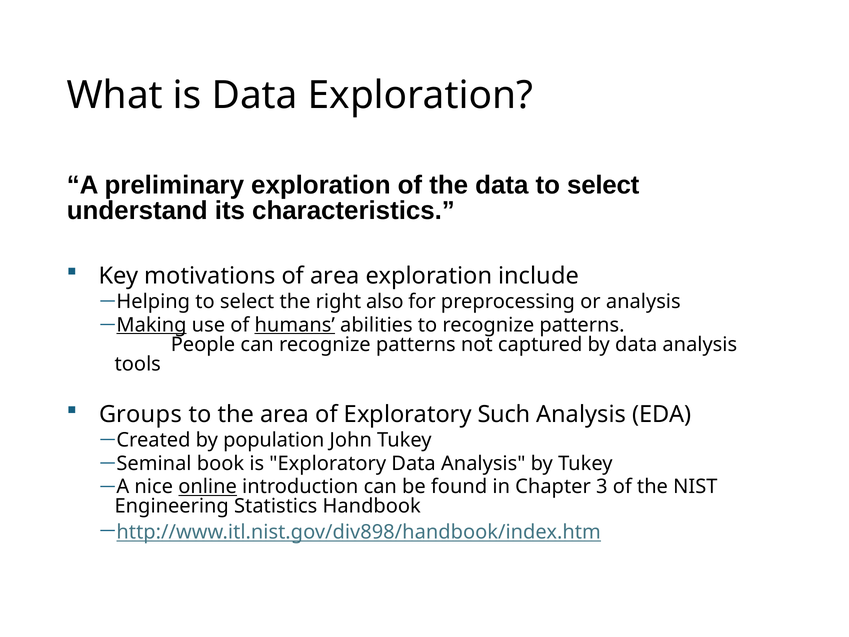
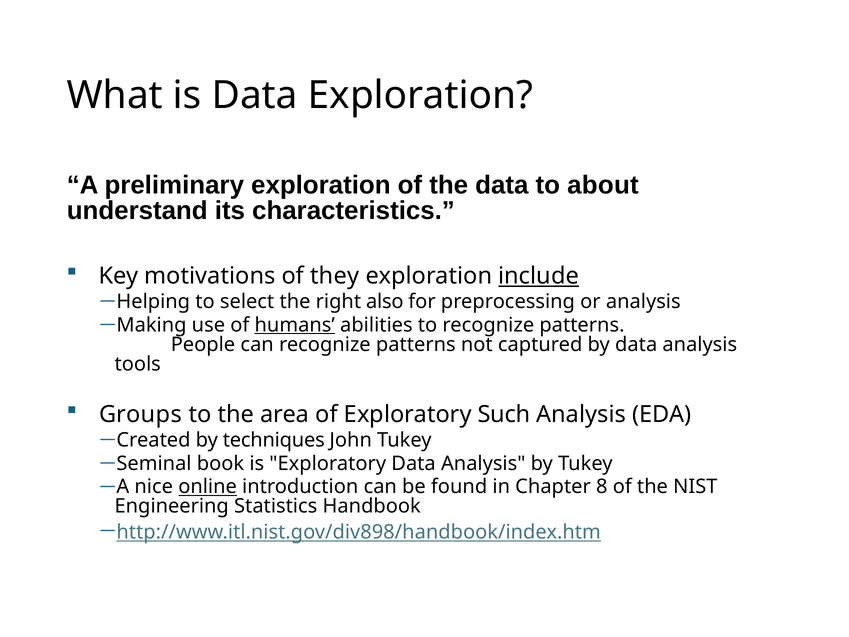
data to select: select -> about (603, 185)
of area: area -> they (335, 276)
include underline: none -> present (539, 276)
Making underline: present -> none (151, 325)
population: population -> techniques (274, 440)
3: 3 -> 8 (602, 487)
